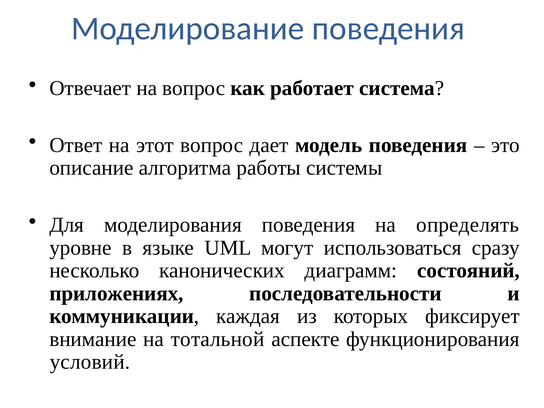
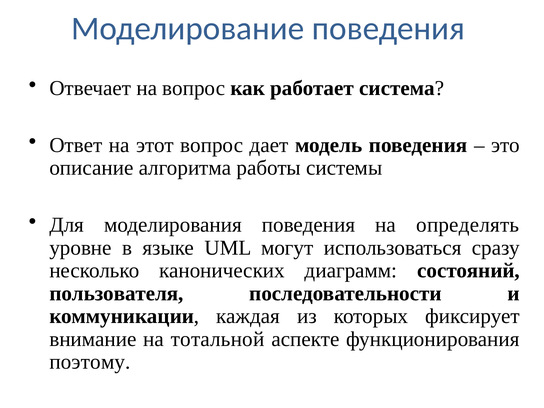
приложениях: приложениях -> пользователя (116, 293)
условий: условий -> поэтому (90, 362)
